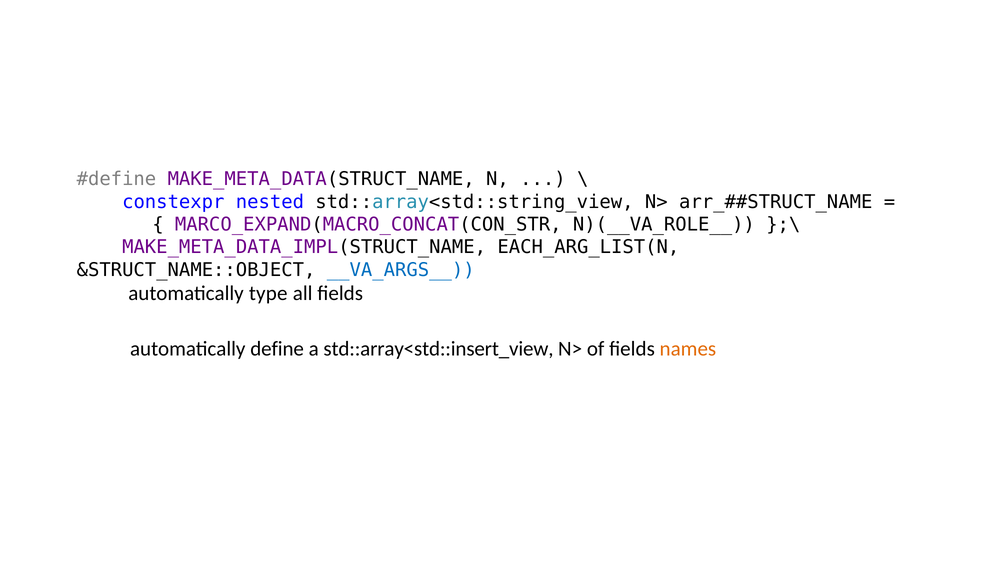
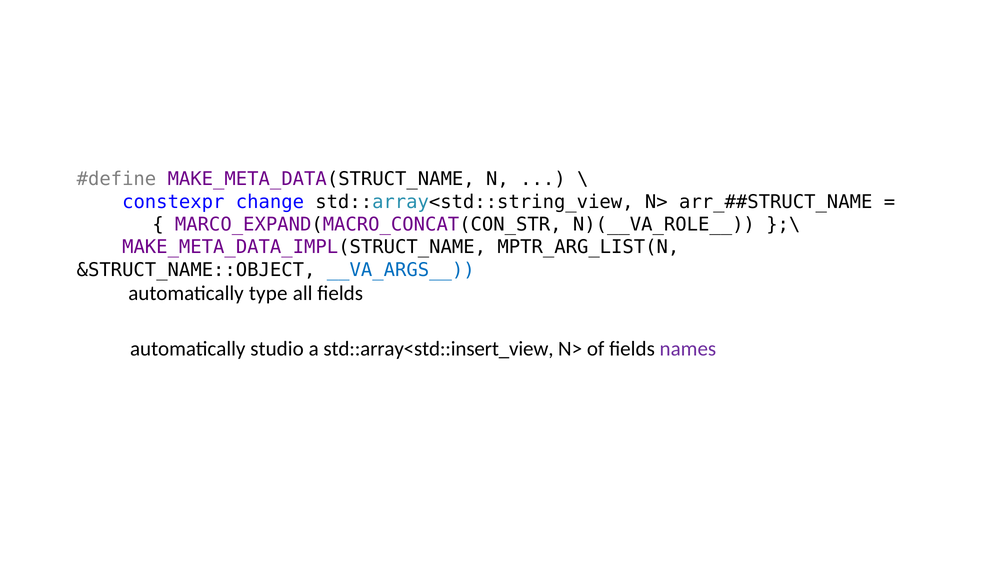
nested: nested -> change (270, 202)
EACH_ARG_LIST(N: EACH_ARG_LIST(N -> MPTR_ARG_LIST(N (588, 247)
define: define -> studio (277, 349)
names colour: orange -> purple (688, 349)
